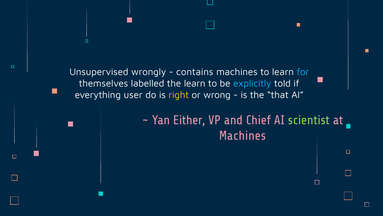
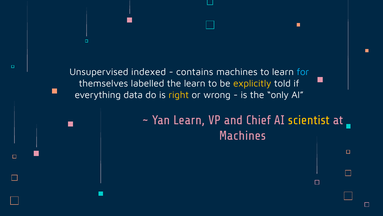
wrongly: wrongly -> indexed (149, 72)
explicitly colour: light blue -> yellow (252, 83)
user: user -> data (133, 95)
that: that -> only (278, 95)
Yan Either: Either -> Learn (189, 120)
scientist colour: light green -> yellow (309, 120)
